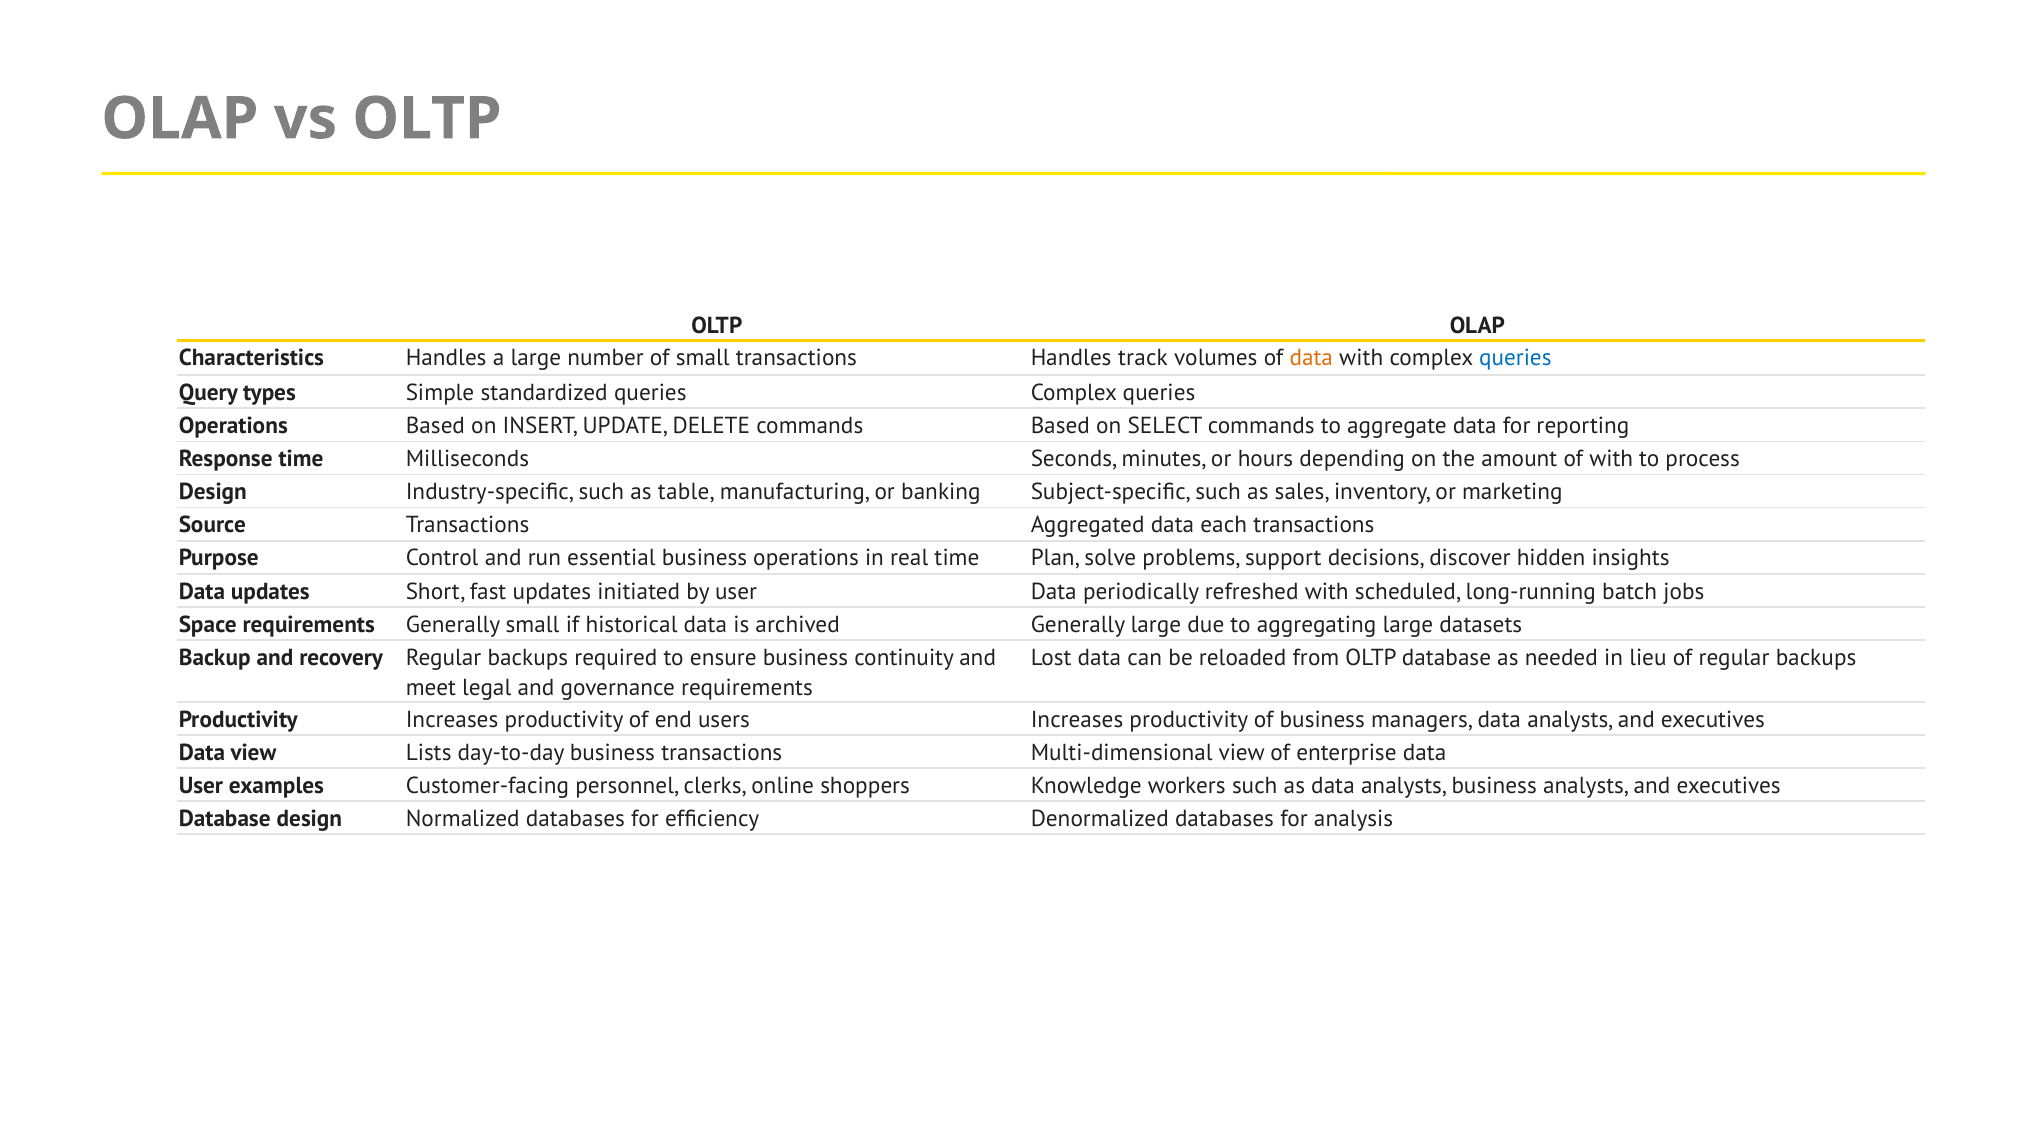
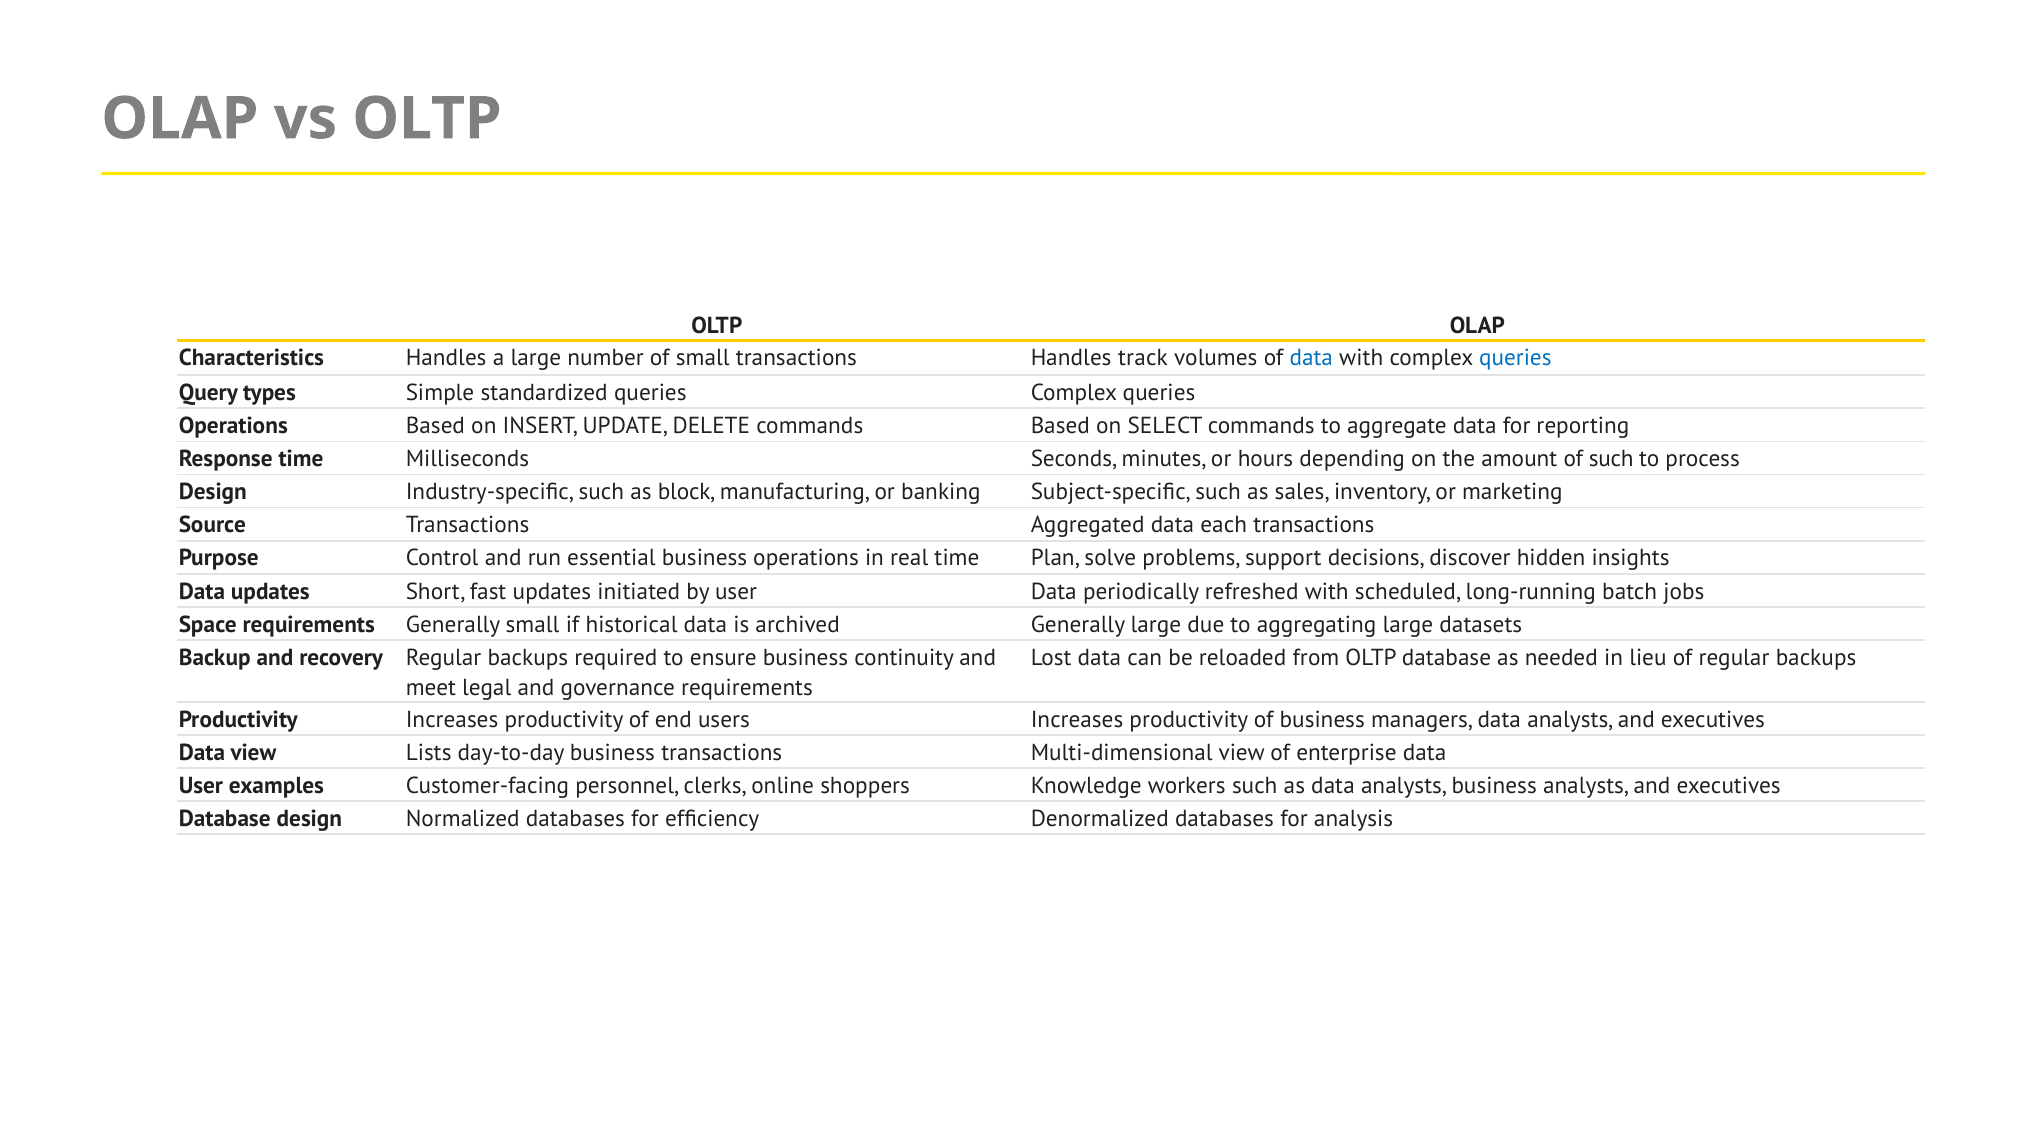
data colour: orange -> blue (1311, 358)
of with: with -> such (1611, 459)
table: table -> block (687, 492)
